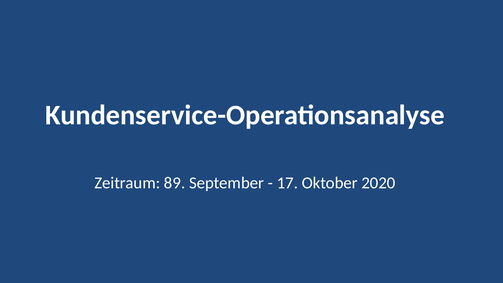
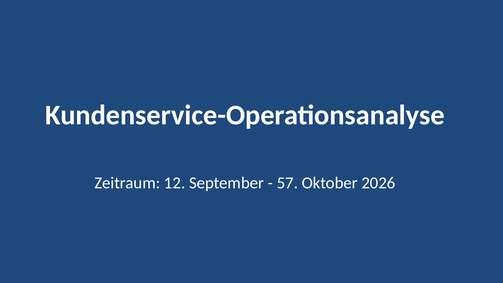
89: 89 -> 12 (175, 183)
17: 17 -> 57 (287, 183)
2020: 2020 -> 2026 (378, 183)
